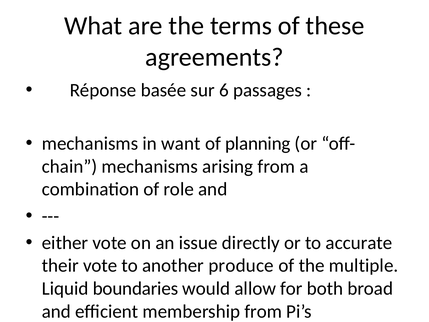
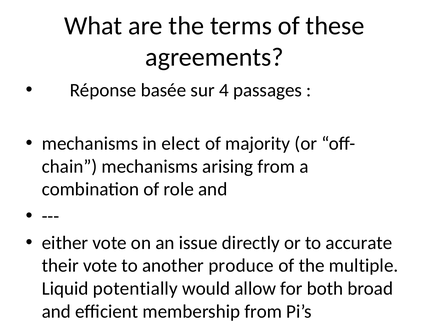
6: 6 -> 4 (224, 90)
want: want -> elect (181, 143)
planning: planning -> majority (258, 143)
boundaries: boundaries -> potentially (135, 288)
